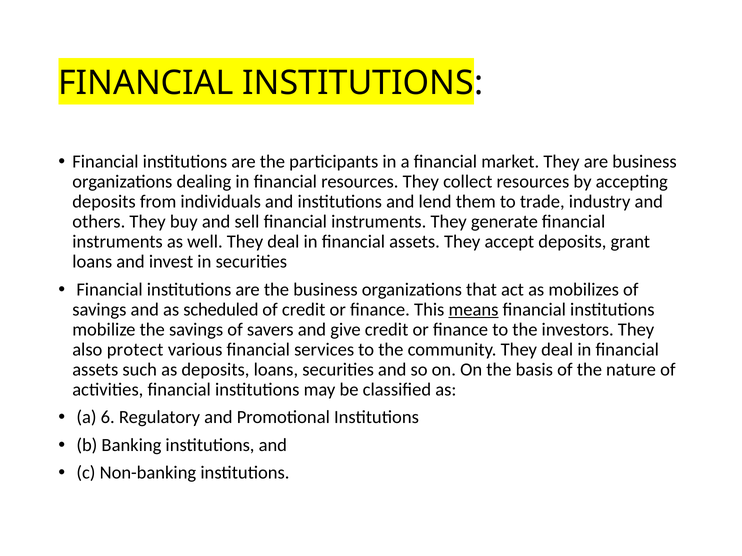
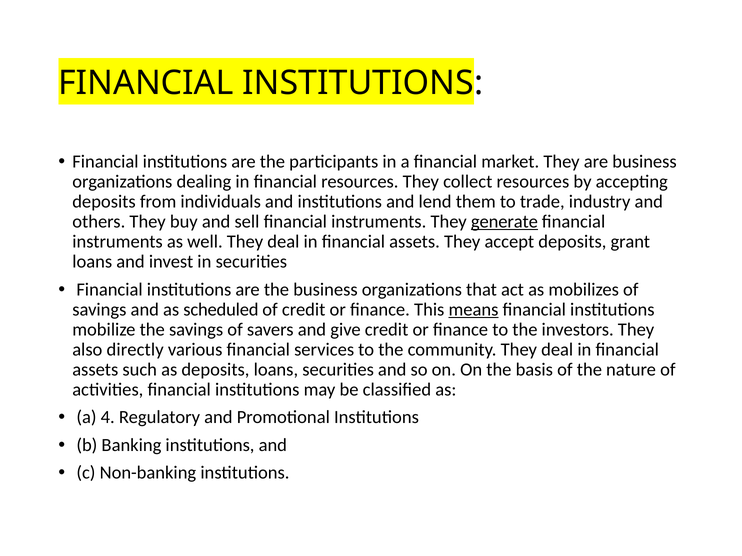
generate underline: none -> present (504, 222)
protect: protect -> directly (135, 350)
6: 6 -> 4 (108, 418)
